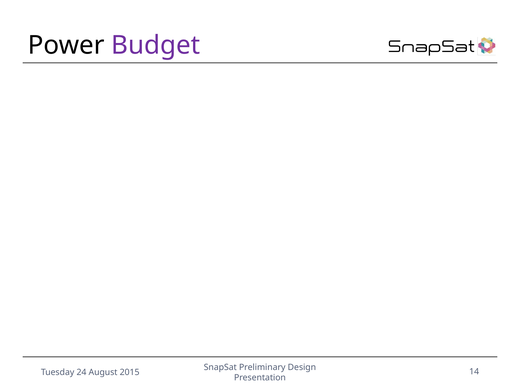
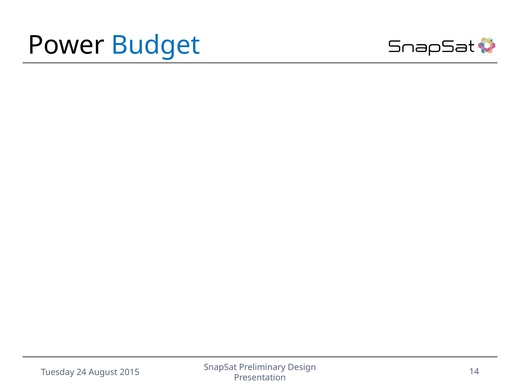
Budget colour: purple -> blue (156, 45)
